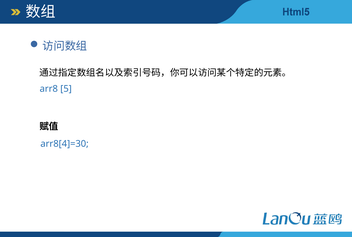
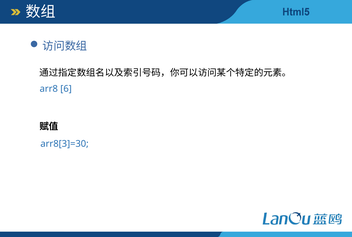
5: 5 -> 6 (66, 89)
arr8[4]=30: arr8[4]=30 -> arr8[3]=30 (65, 144)
